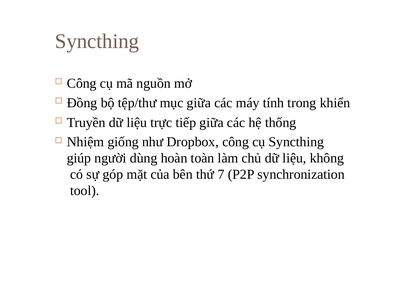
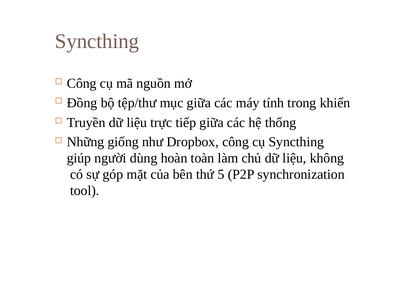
Nhiệm: Nhiệm -> Những (85, 142)
7: 7 -> 5 (221, 175)
